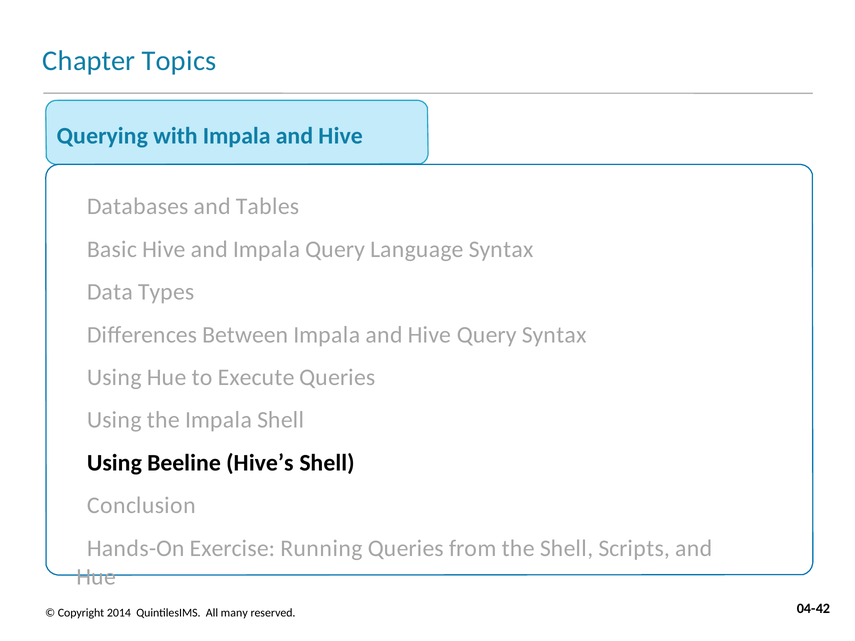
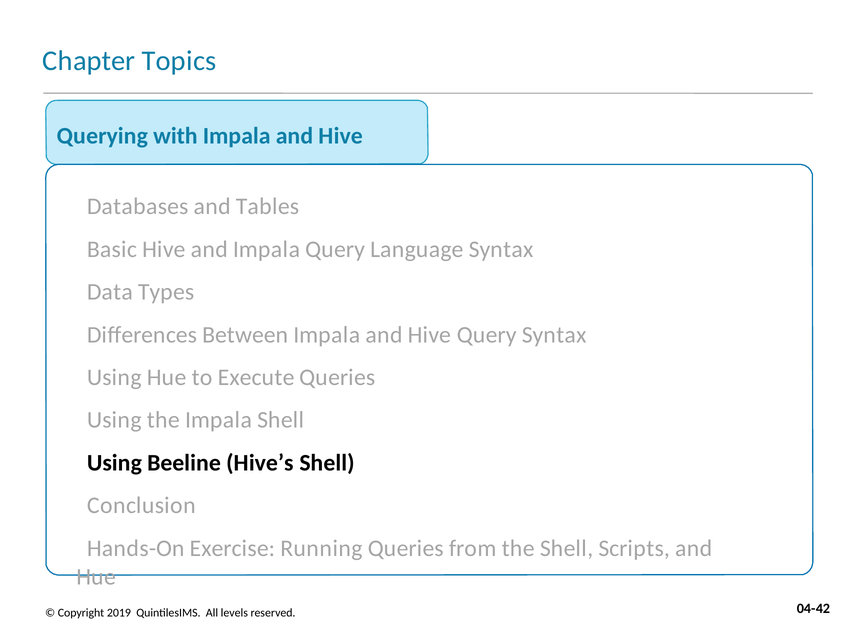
2014: 2014 -> 2019 (119, 613)
many: many -> levels (234, 613)
